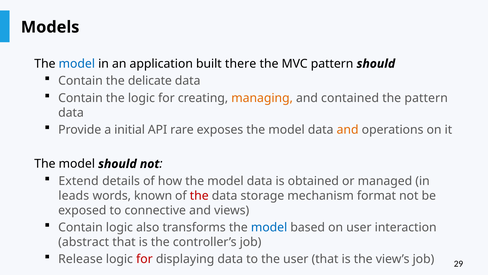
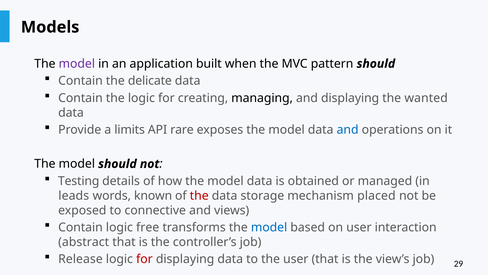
model colour: blue -> purple (77, 64)
there: there -> when (241, 64)
managing colour: orange -> black (262, 98)
and contained: contained -> displaying (350, 98)
the pattern: pattern -> wanted (426, 98)
initial: initial -> limits (130, 130)
and colour: orange -> blue (348, 130)
Extend: Extend -> Testing (79, 181)
format: format -> placed (376, 195)
also: also -> free (148, 227)
